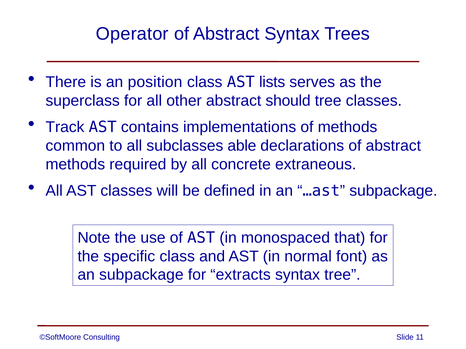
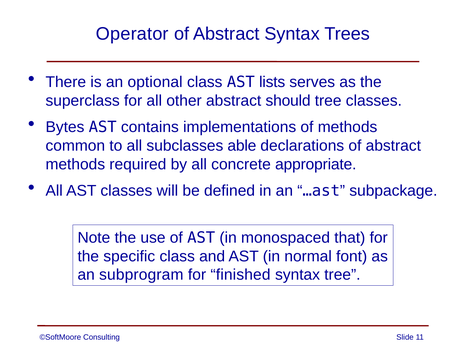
position: position -> optional (155, 82)
Track: Track -> Bytes (65, 127)
extraneous: extraneous -> appropriate (316, 165)
an subpackage: subpackage -> subprogram (141, 275)
extracts: extracts -> finished (241, 275)
